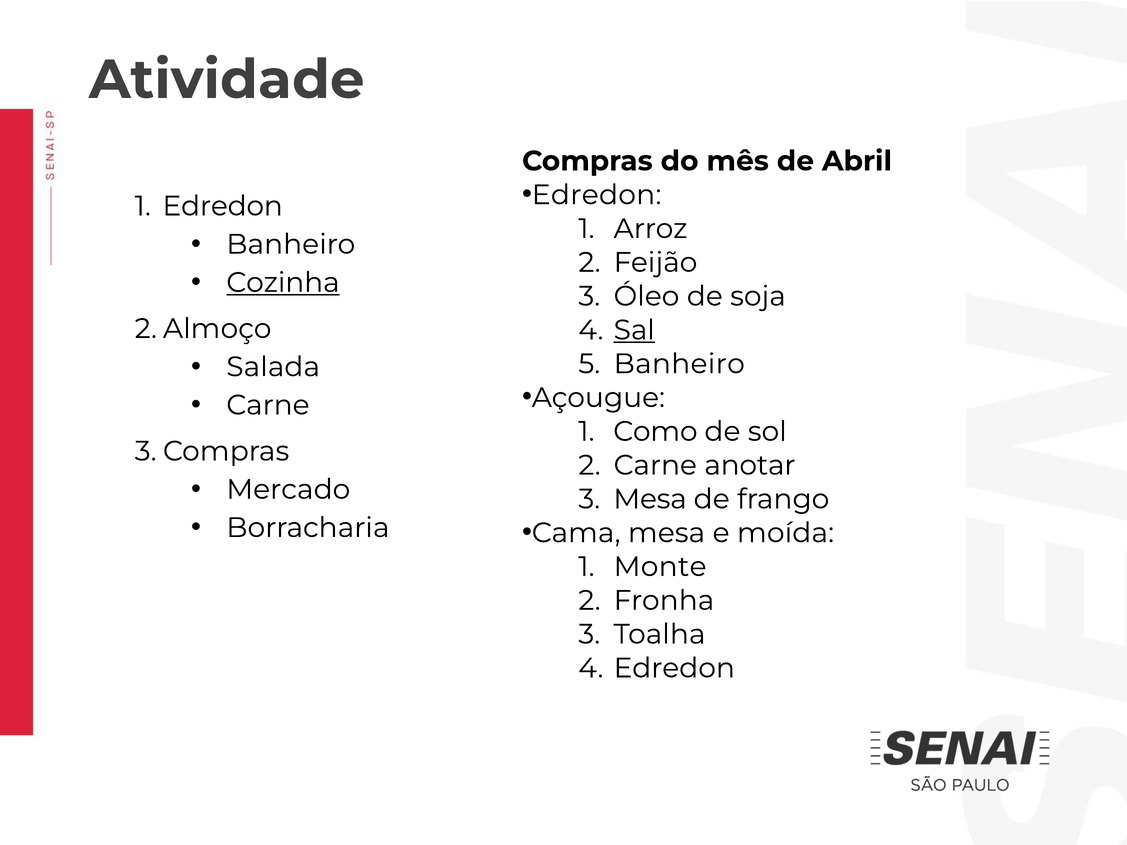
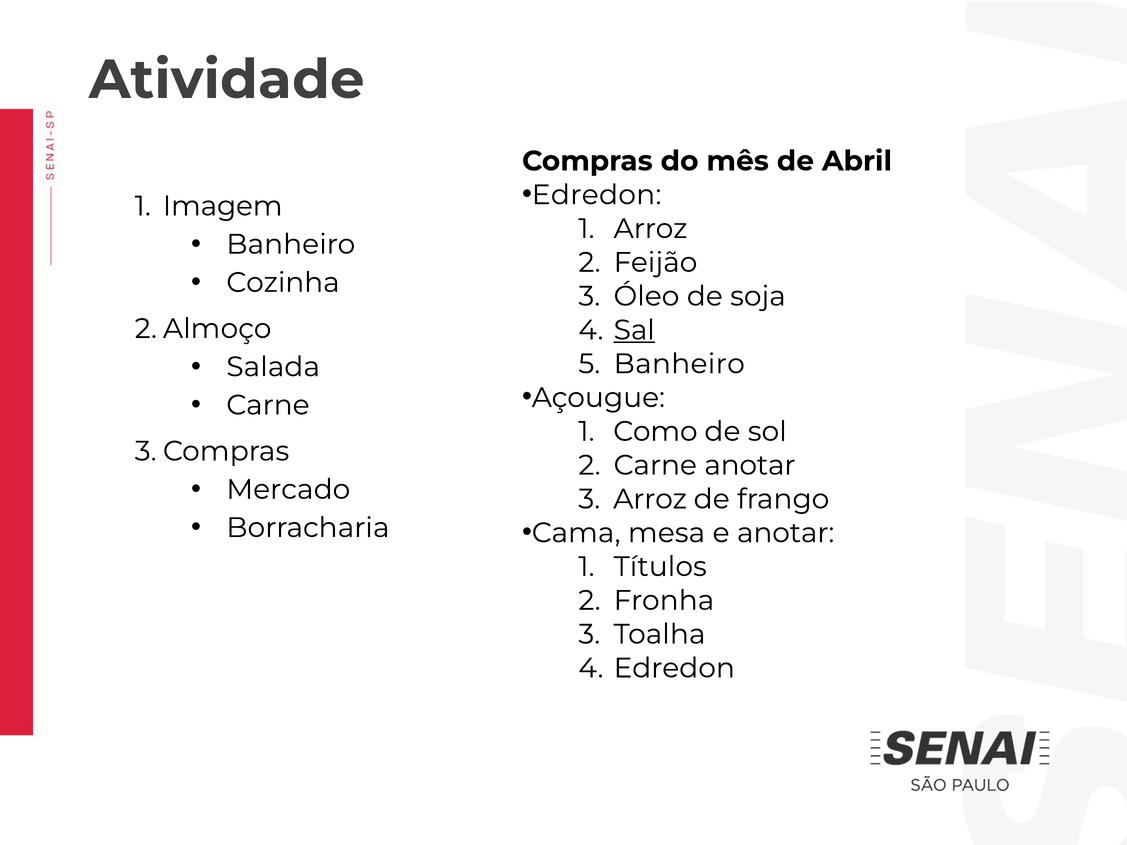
Edredon: Edredon -> Imagem (223, 206)
Cozinha underline: present -> none (283, 283)
Mesa: Mesa -> Arroz (650, 499)
e moída: moída -> anotar (786, 533)
Monte: Monte -> Títulos (660, 567)
